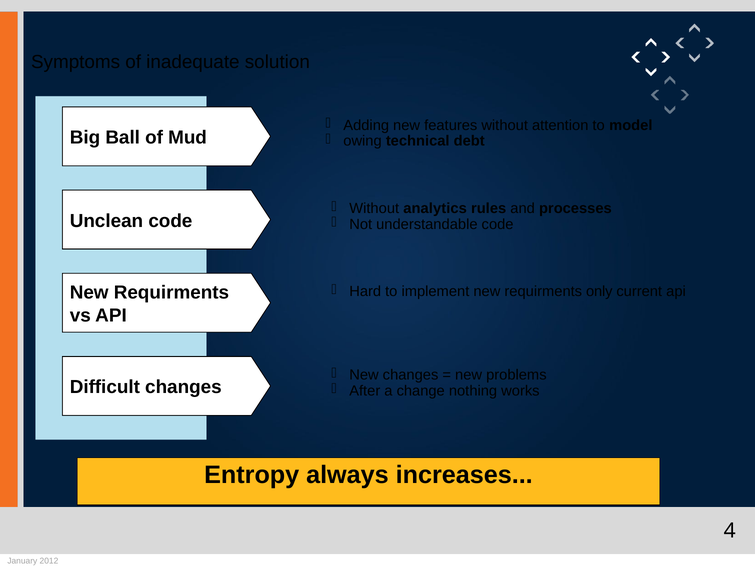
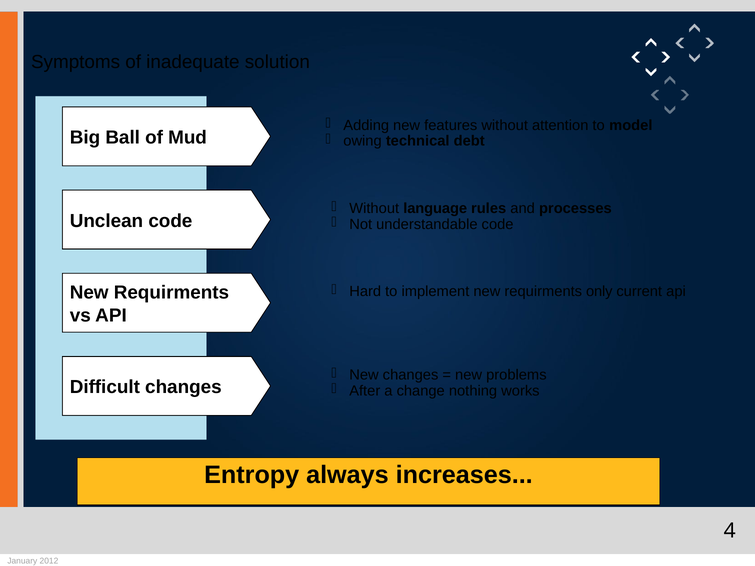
analytics: analytics -> language (435, 209)
